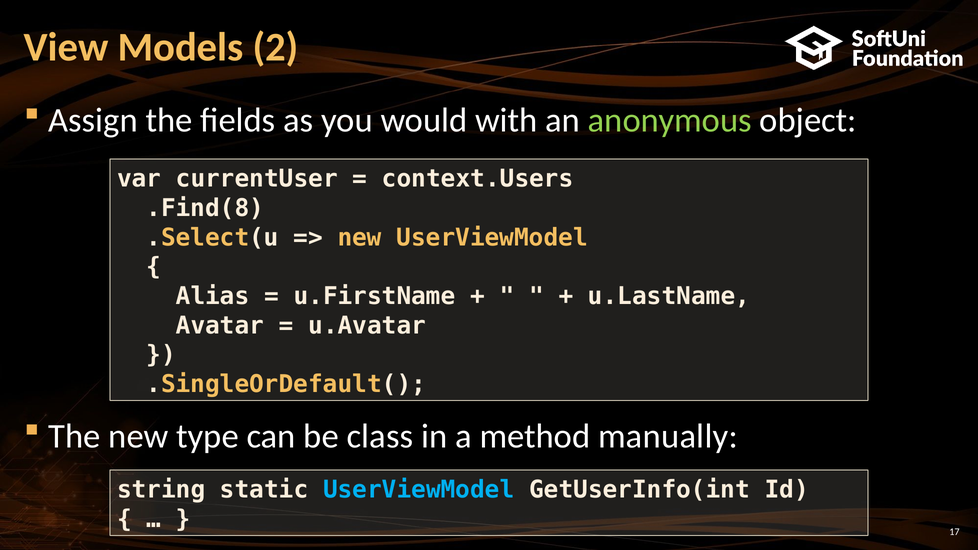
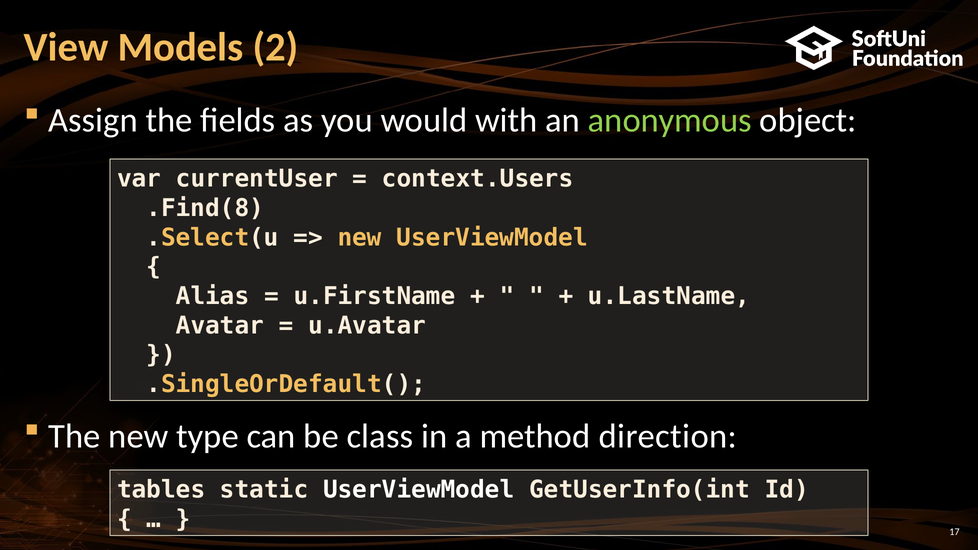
manually: manually -> direction (668, 437)
string: string -> tables (161, 490)
UserViewModel colour: light blue -> white (419, 490)
